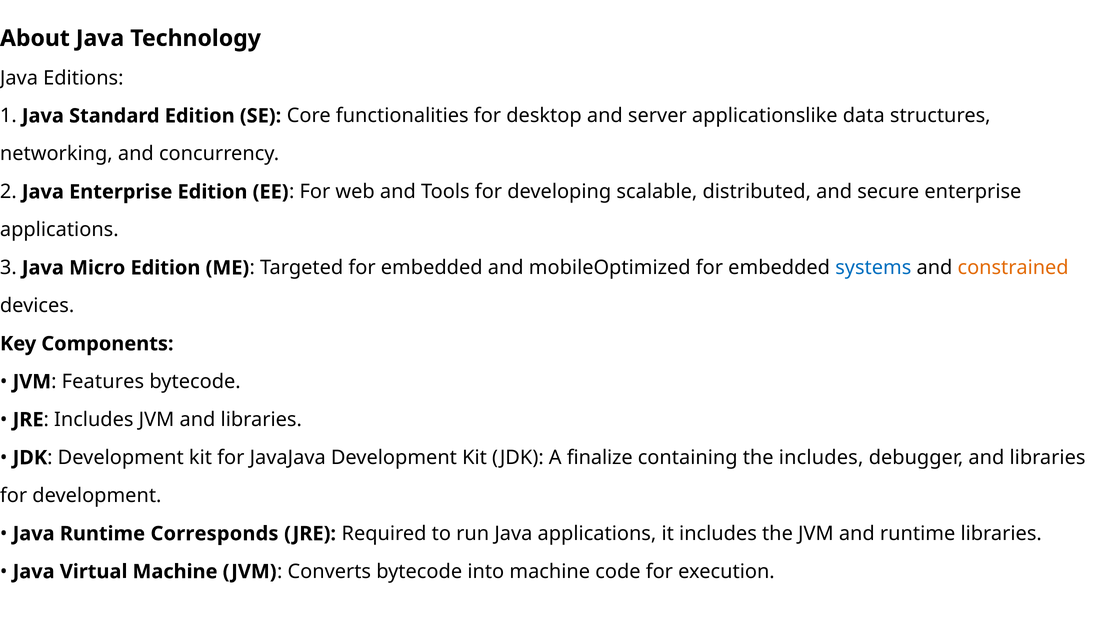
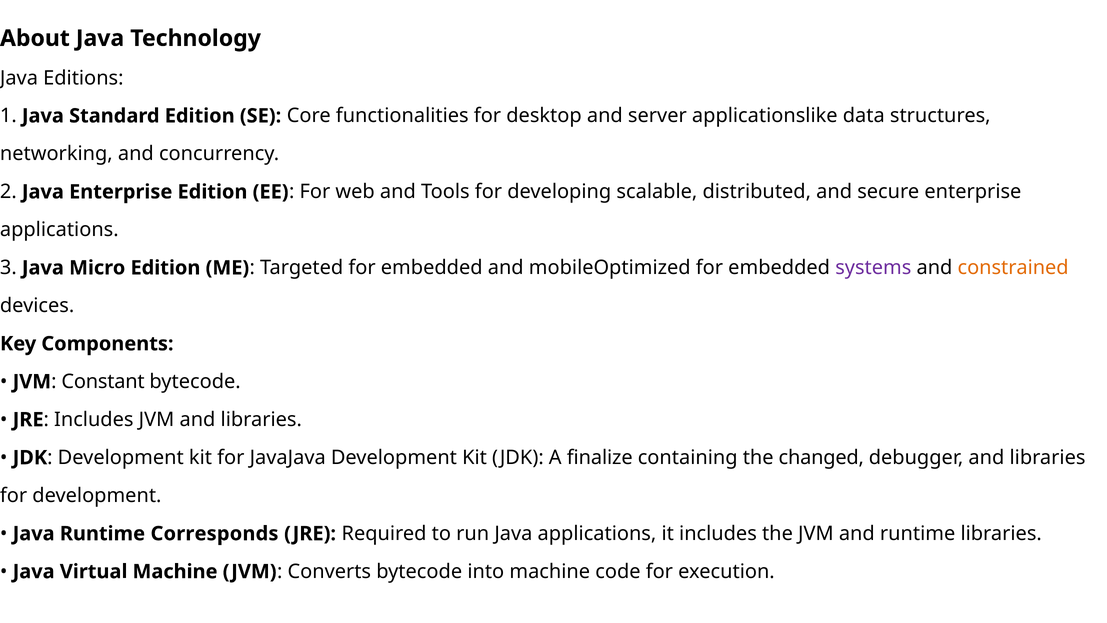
systems colour: blue -> purple (873, 268)
Features: Features -> Constant (103, 382)
the includes: includes -> changed (821, 457)
